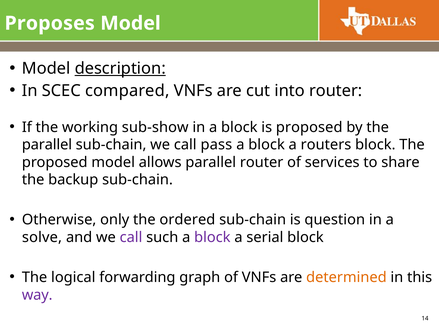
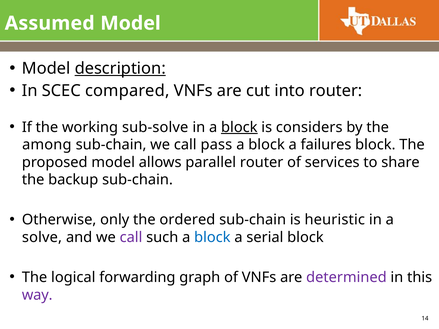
Proposes: Proposes -> Assumed (50, 23)
sub-show: sub-show -> sub-solve (155, 127)
block underline: none -> present (239, 127)
is proposed: proposed -> considers (309, 127)
parallel: parallel -> among (47, 145)
routers: routers -> failures (326, 145)
question: question -> heuristic (335, 220)
block colour: purple -> blue (212, 238)
determined colour: orange -> purple (346, 278)
